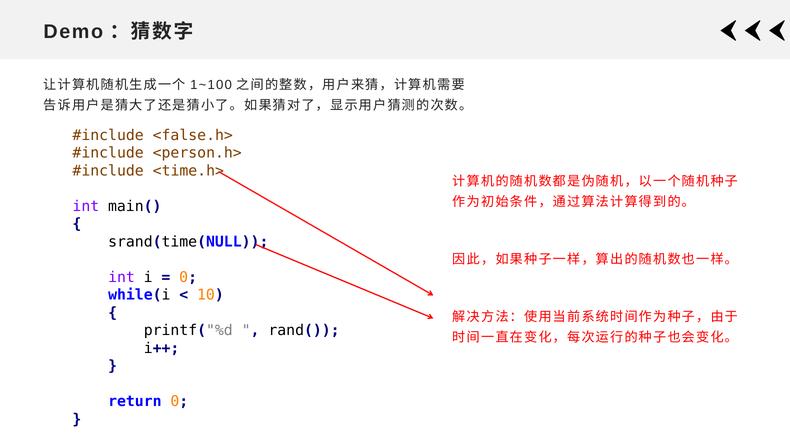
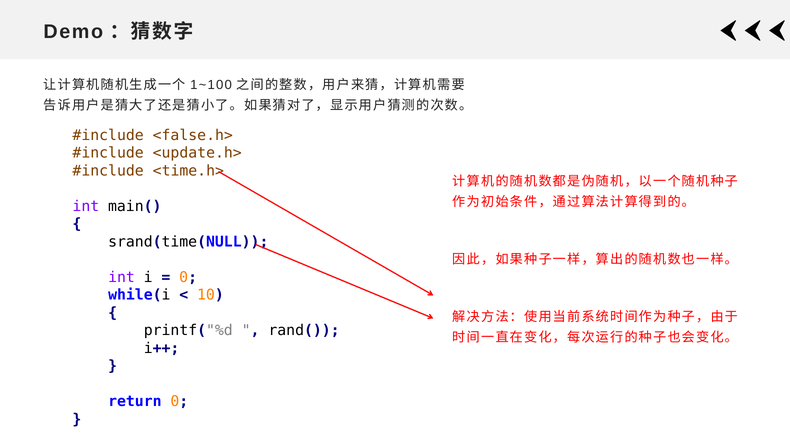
<person.h>: <person.h> -> <update.h> (197, 153)
